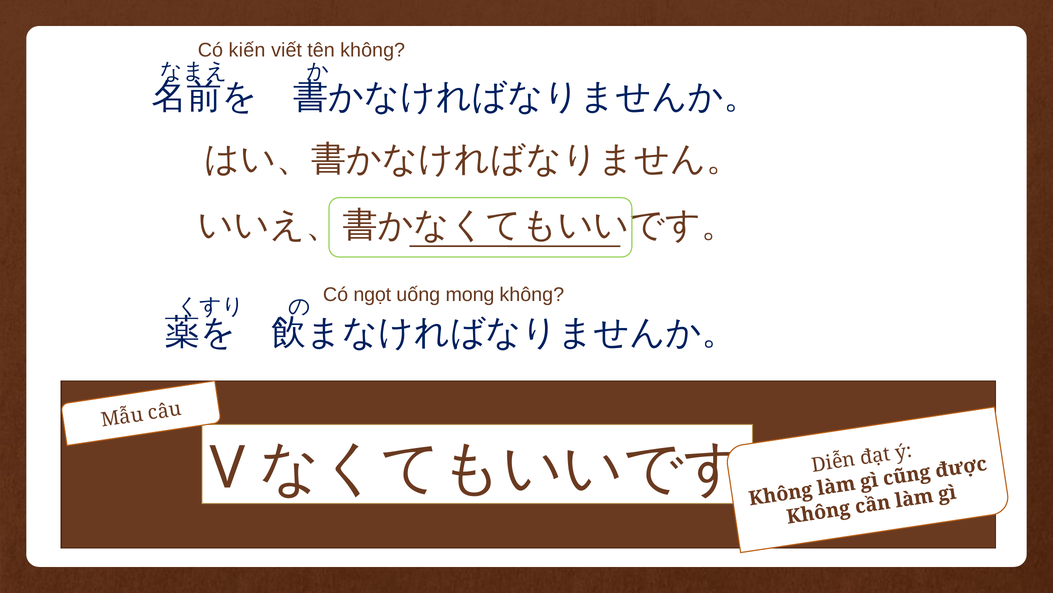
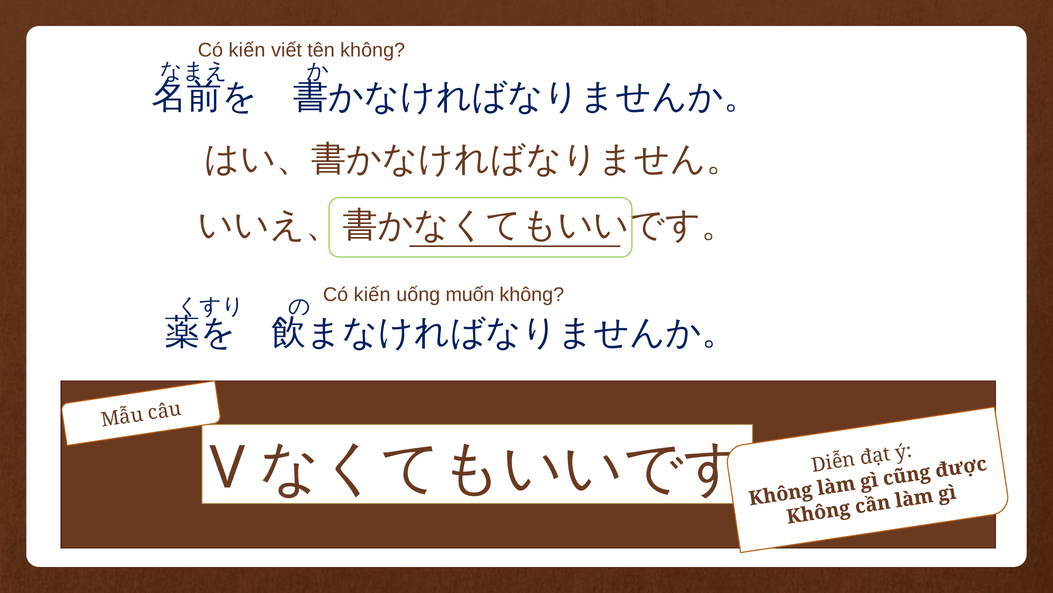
ngọt: ngọt -> kiến (372, 295)
mong: mong -> muốn (470, 295)
